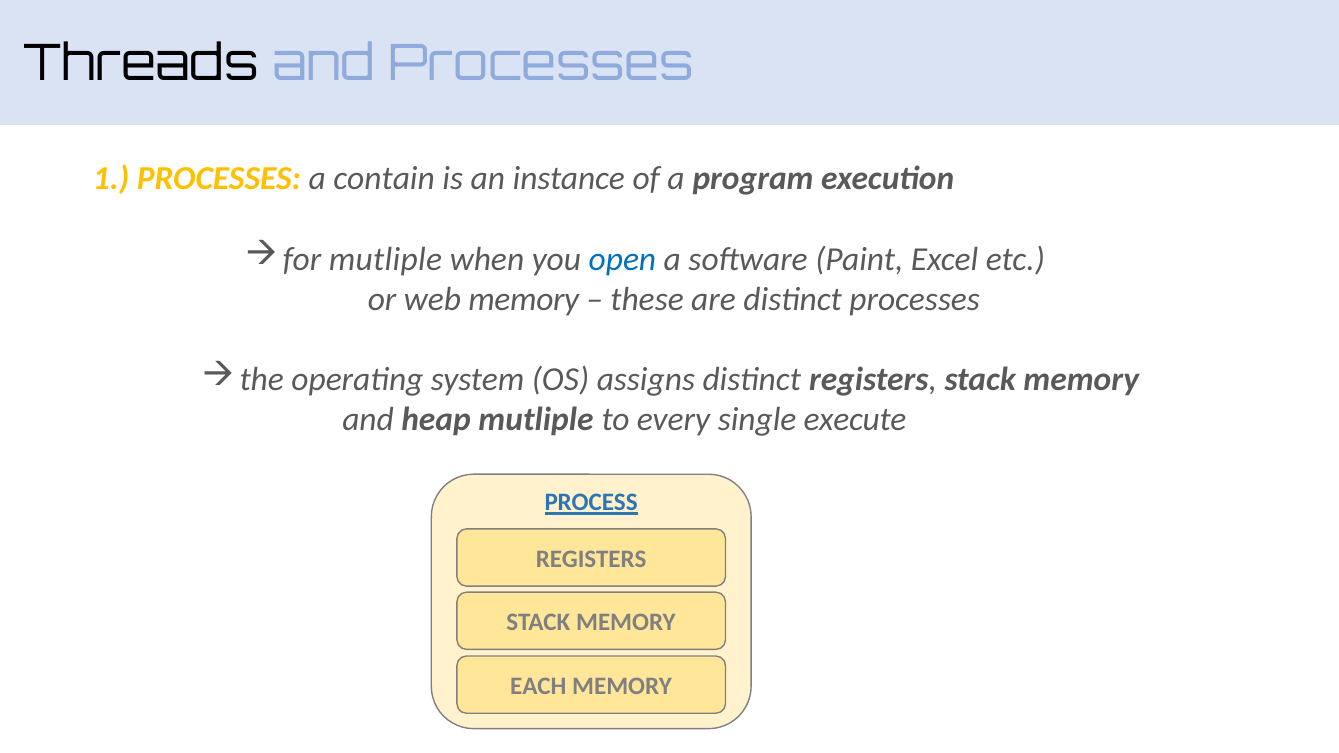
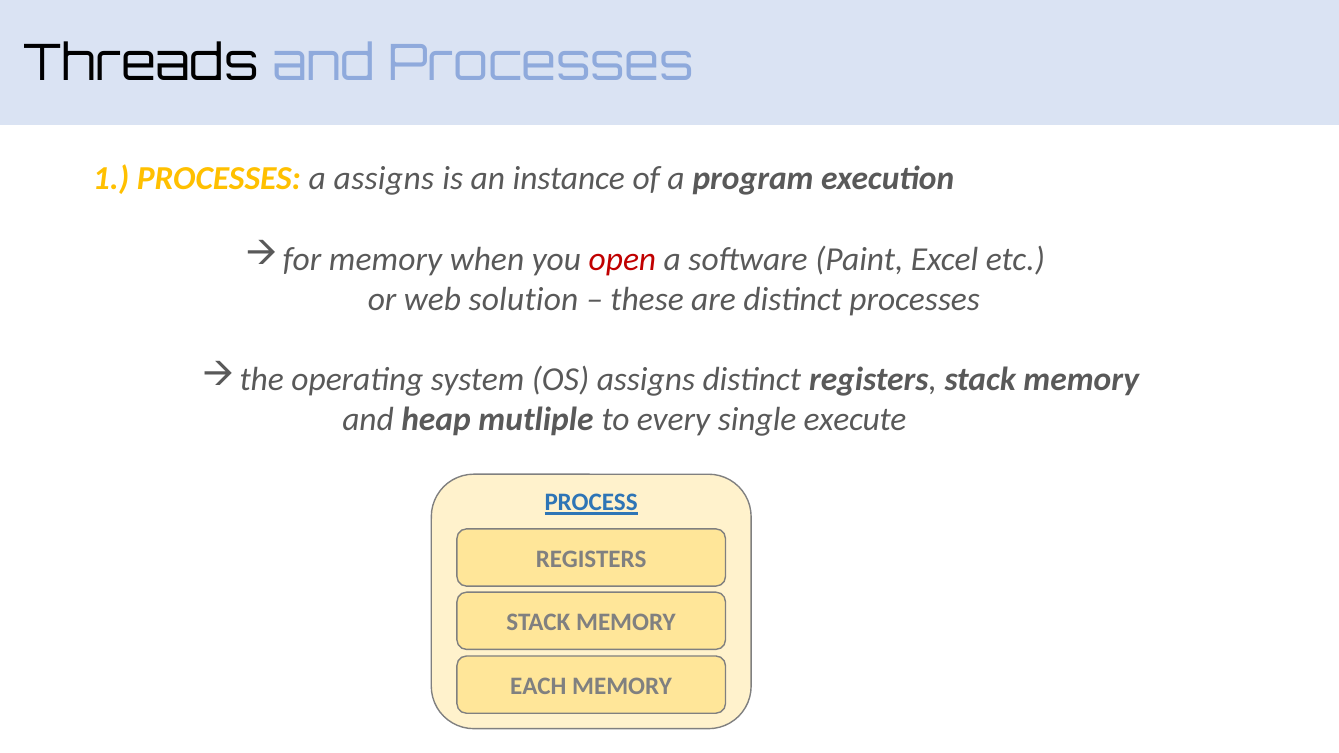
a contain: contain -> assigns (384, 179)
for mutliple: mutliple -> memory (386, 259)
open colour: blue -> red (622, 259)
web memory: memory -> solution (523, 299)
